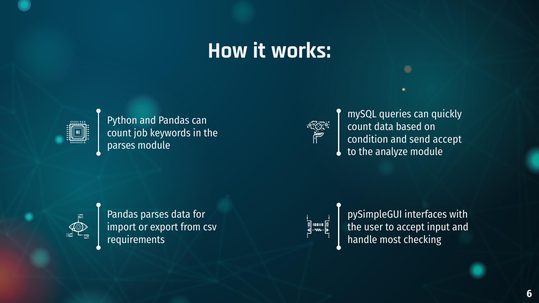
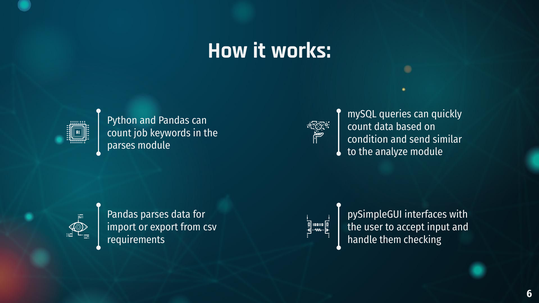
send accept: accept -> similar (447, 139)
most: most -> them (390, 240)
